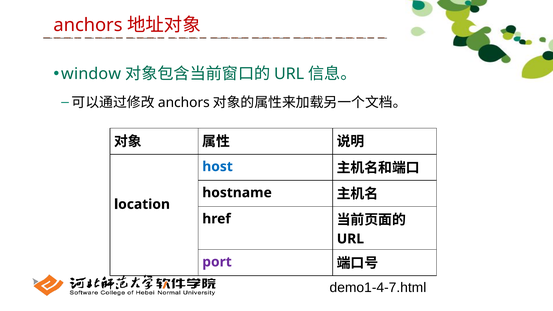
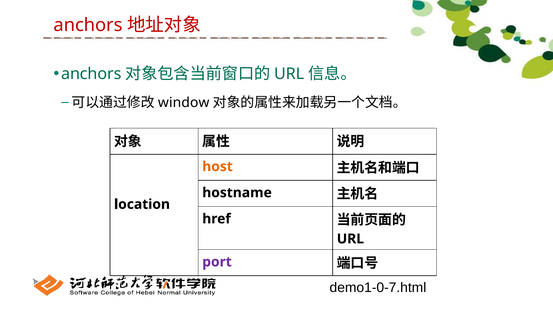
window: window -> anchors (91, 74)
anchors: anchors -> window (184, 102)
host colour: blue -> orange (218, 167)
demo1-4-7.html: demo1-4-7.html -> demo1-0-7.html (378, 288)
